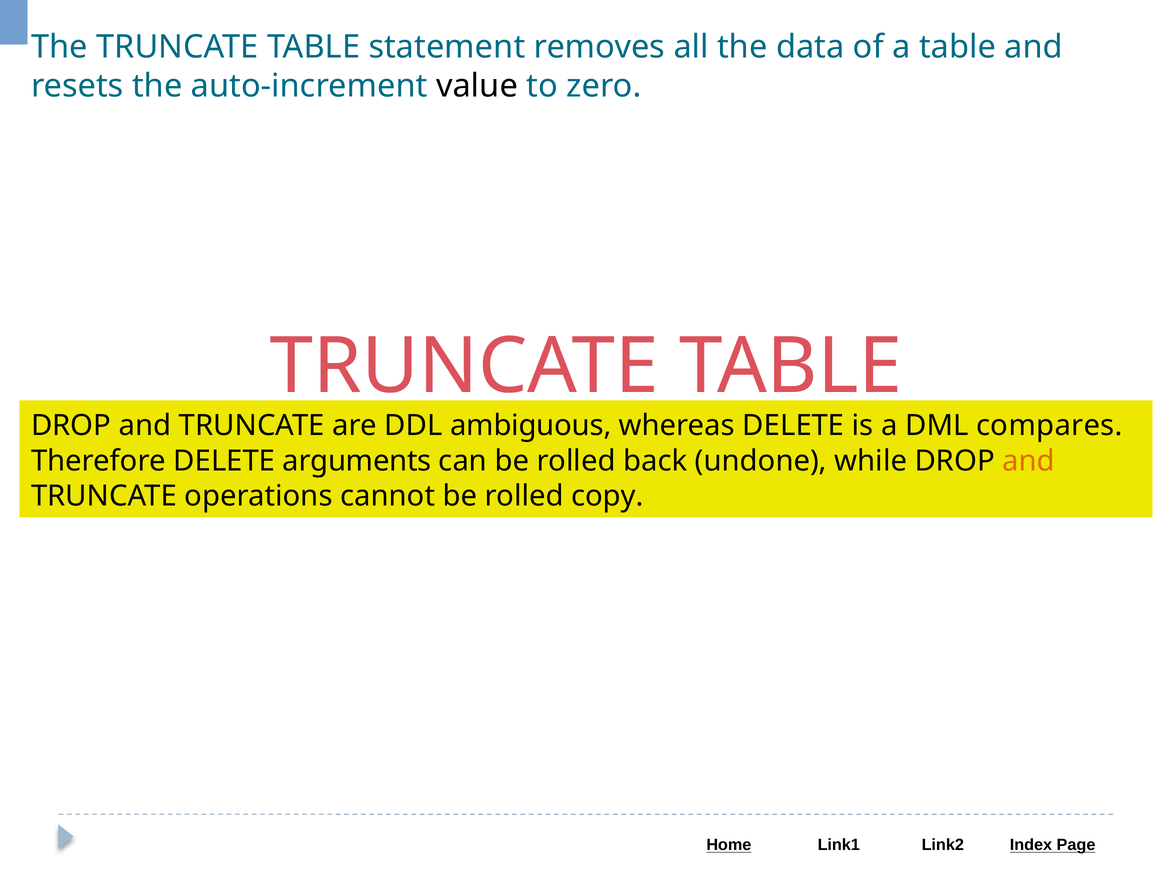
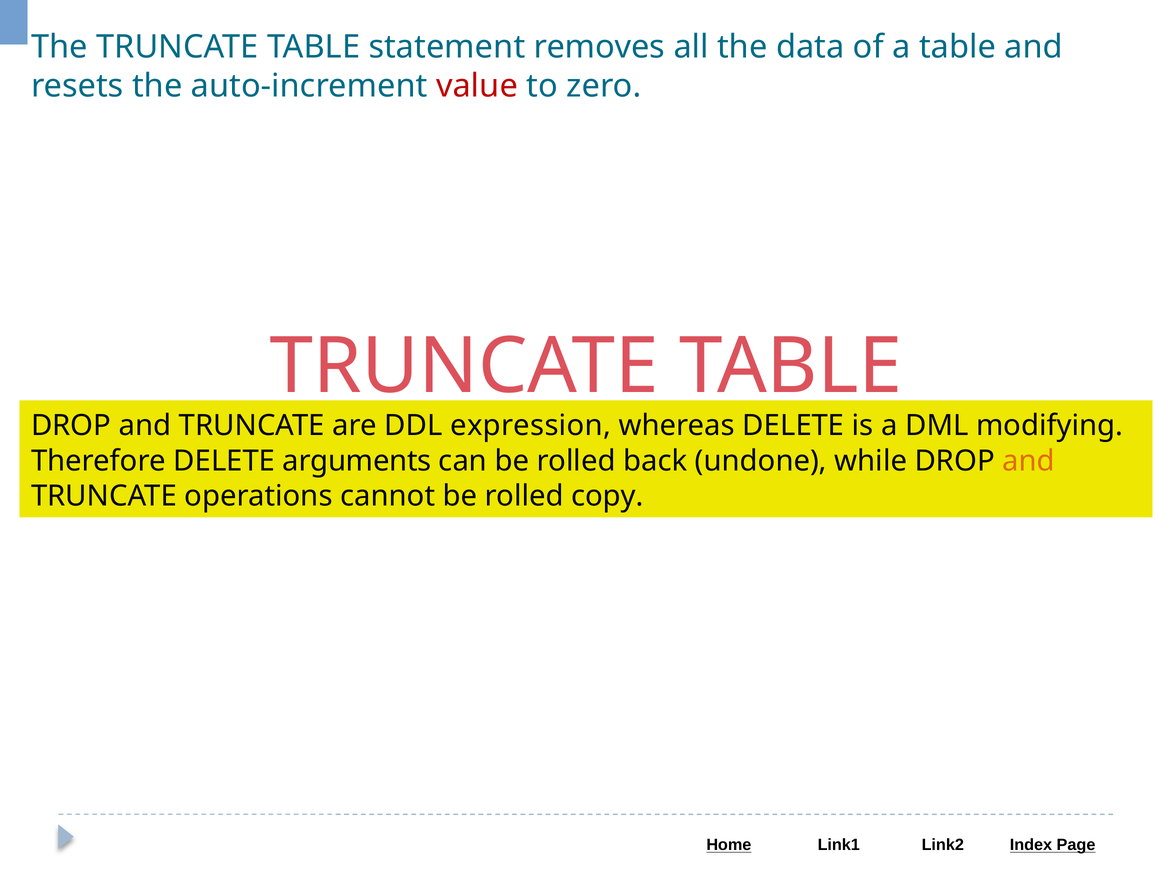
value colour: black -> red (477, 86)
ambiguous: ambiguous -> expression (531, 426)
compares: compares -> modifying (1050, 426)
